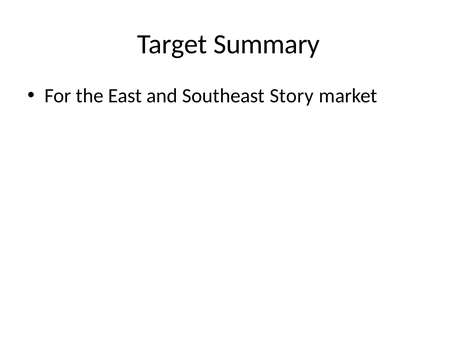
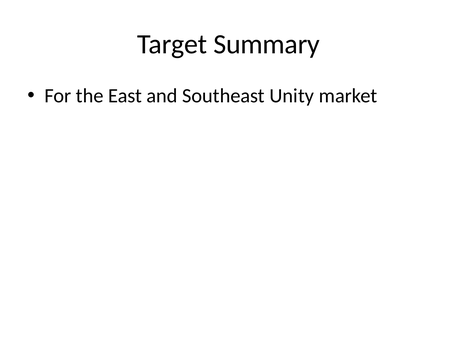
Story: Story -> Unity (292, 96)
